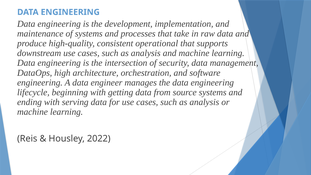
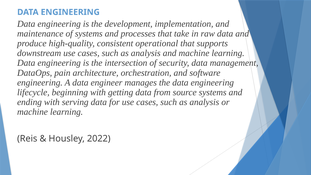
high: high -> pain (62, 73)
